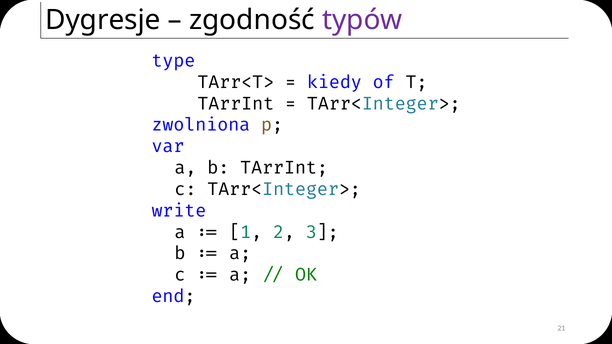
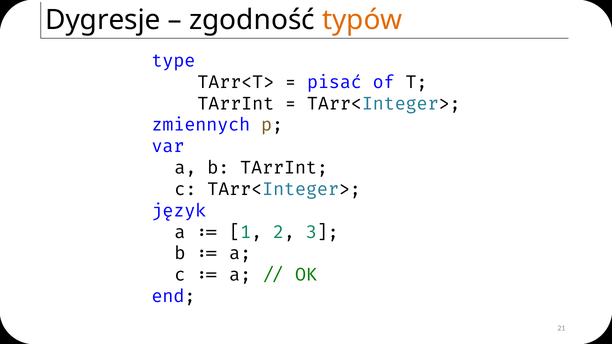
typów colour: purple -> orange (362, 20)
kiedy: kiedy -> pisać (334, 82)
zwolniona: zwolniona -> zmiennych (201, 125)
write: write -> język (179, 211)
